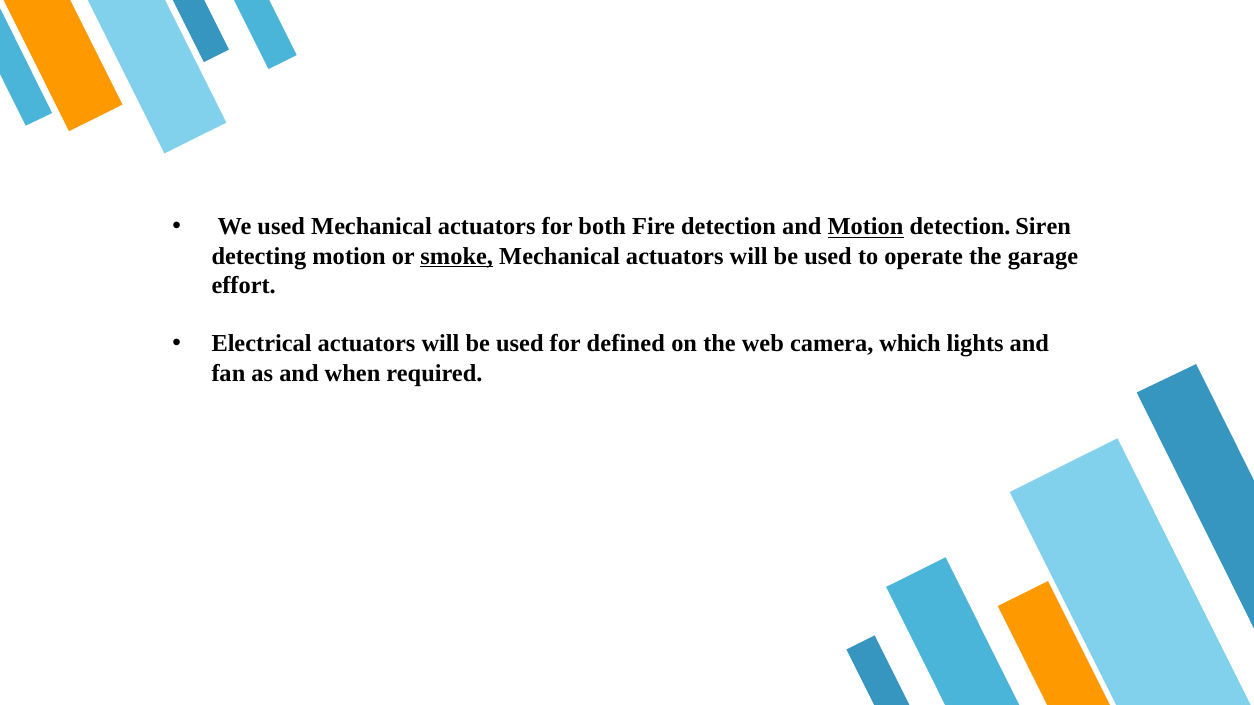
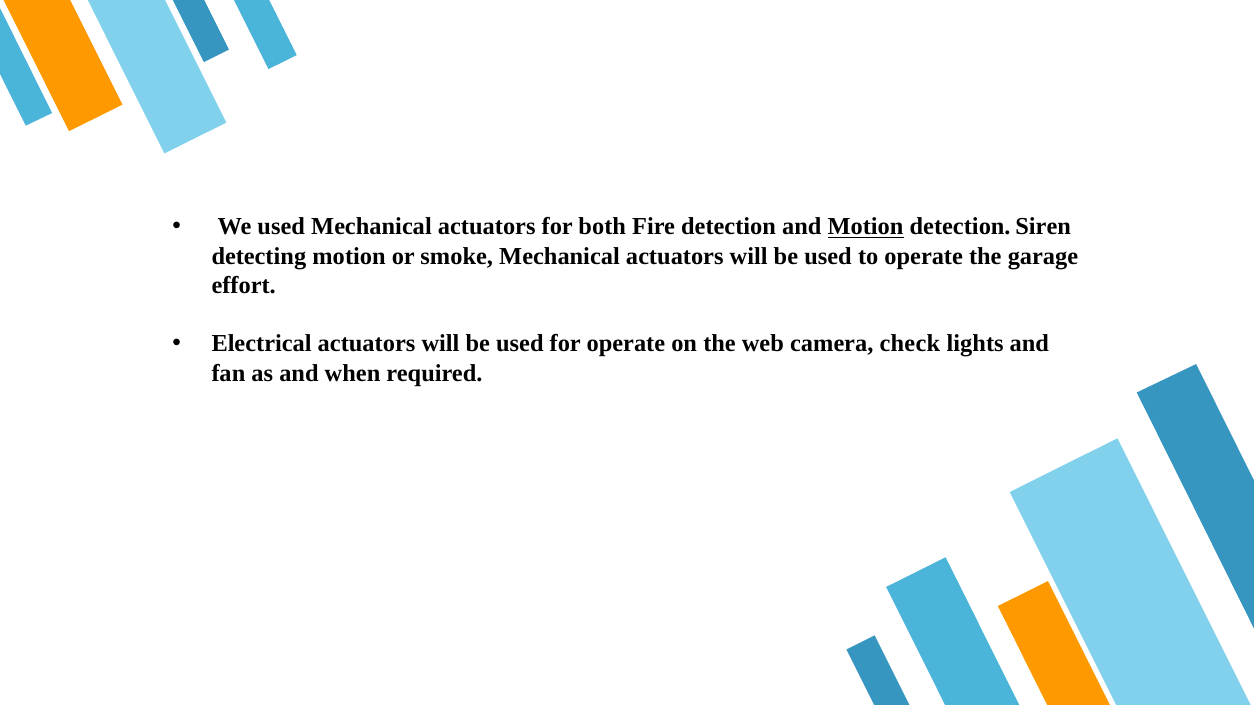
smoke underline: present -> none (457, 256)
for defined: defined -> operate (626, 344)
which: which -> check (910, 344)
